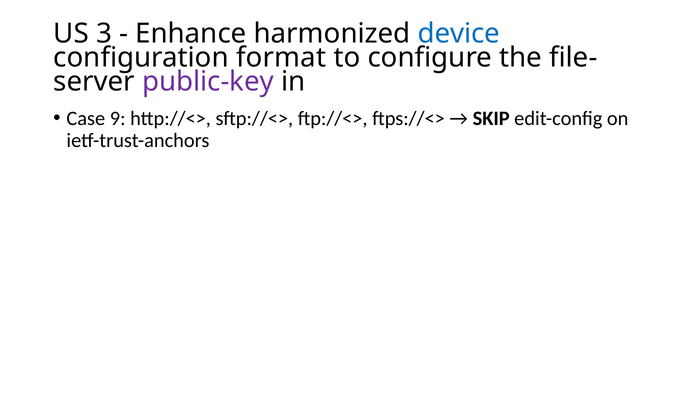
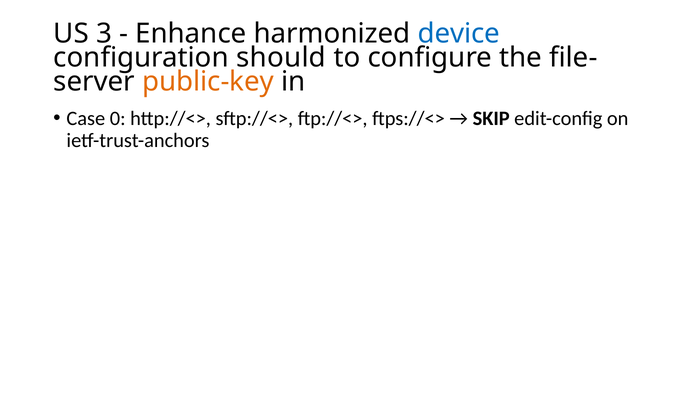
format: format -> should (281, 58)
public-key colour: purple -> orange (208, 81)
9: 9 -> 0 (118, 118)
